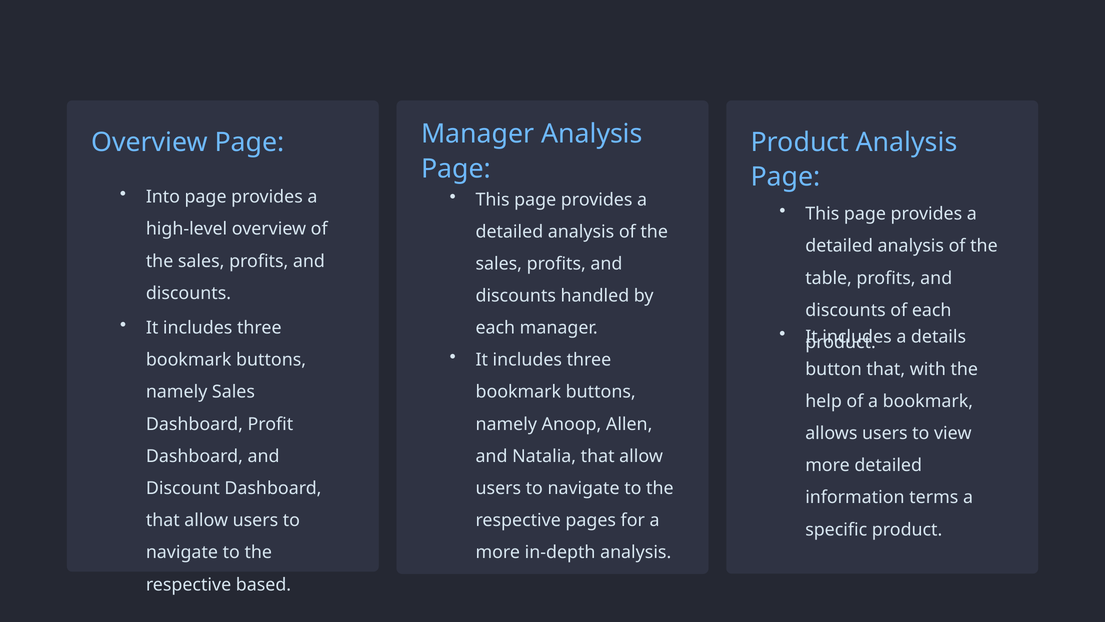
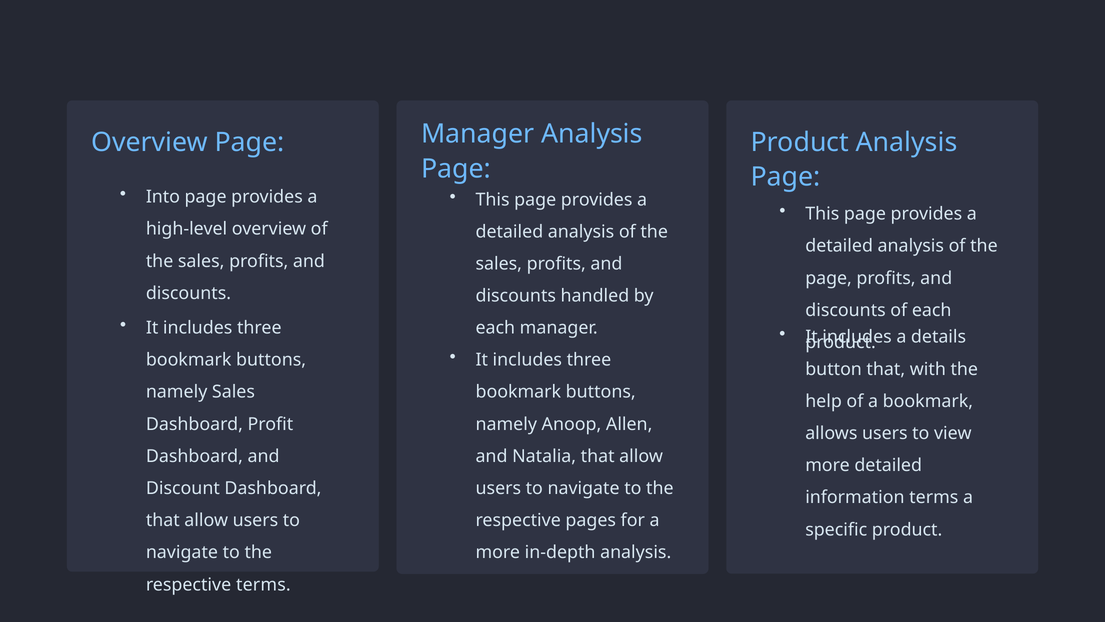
table: table -> page (829, 278)
respective based: based -> terms (263, 584)
